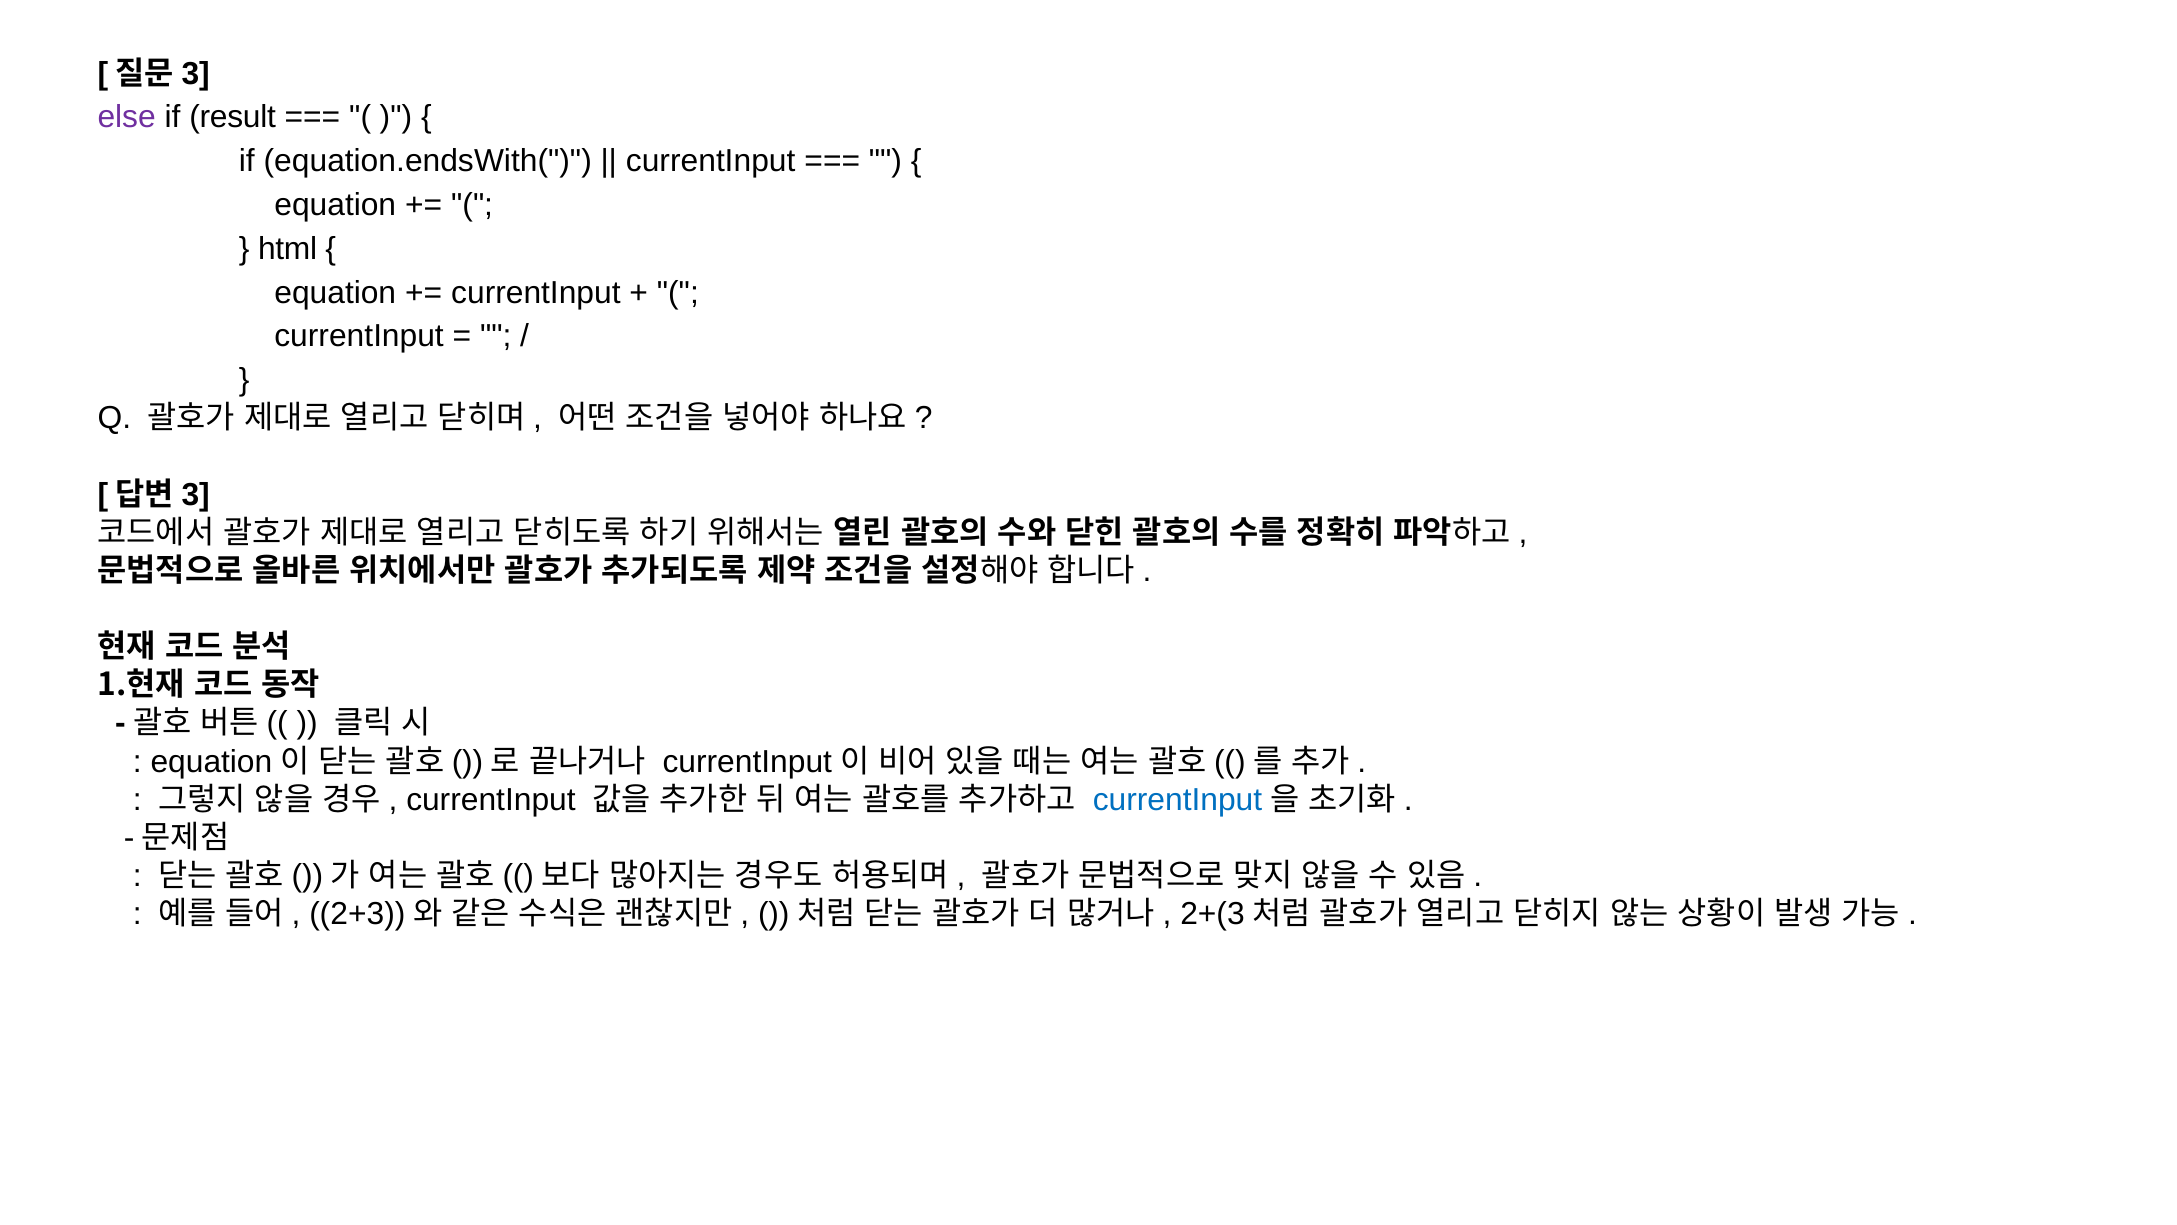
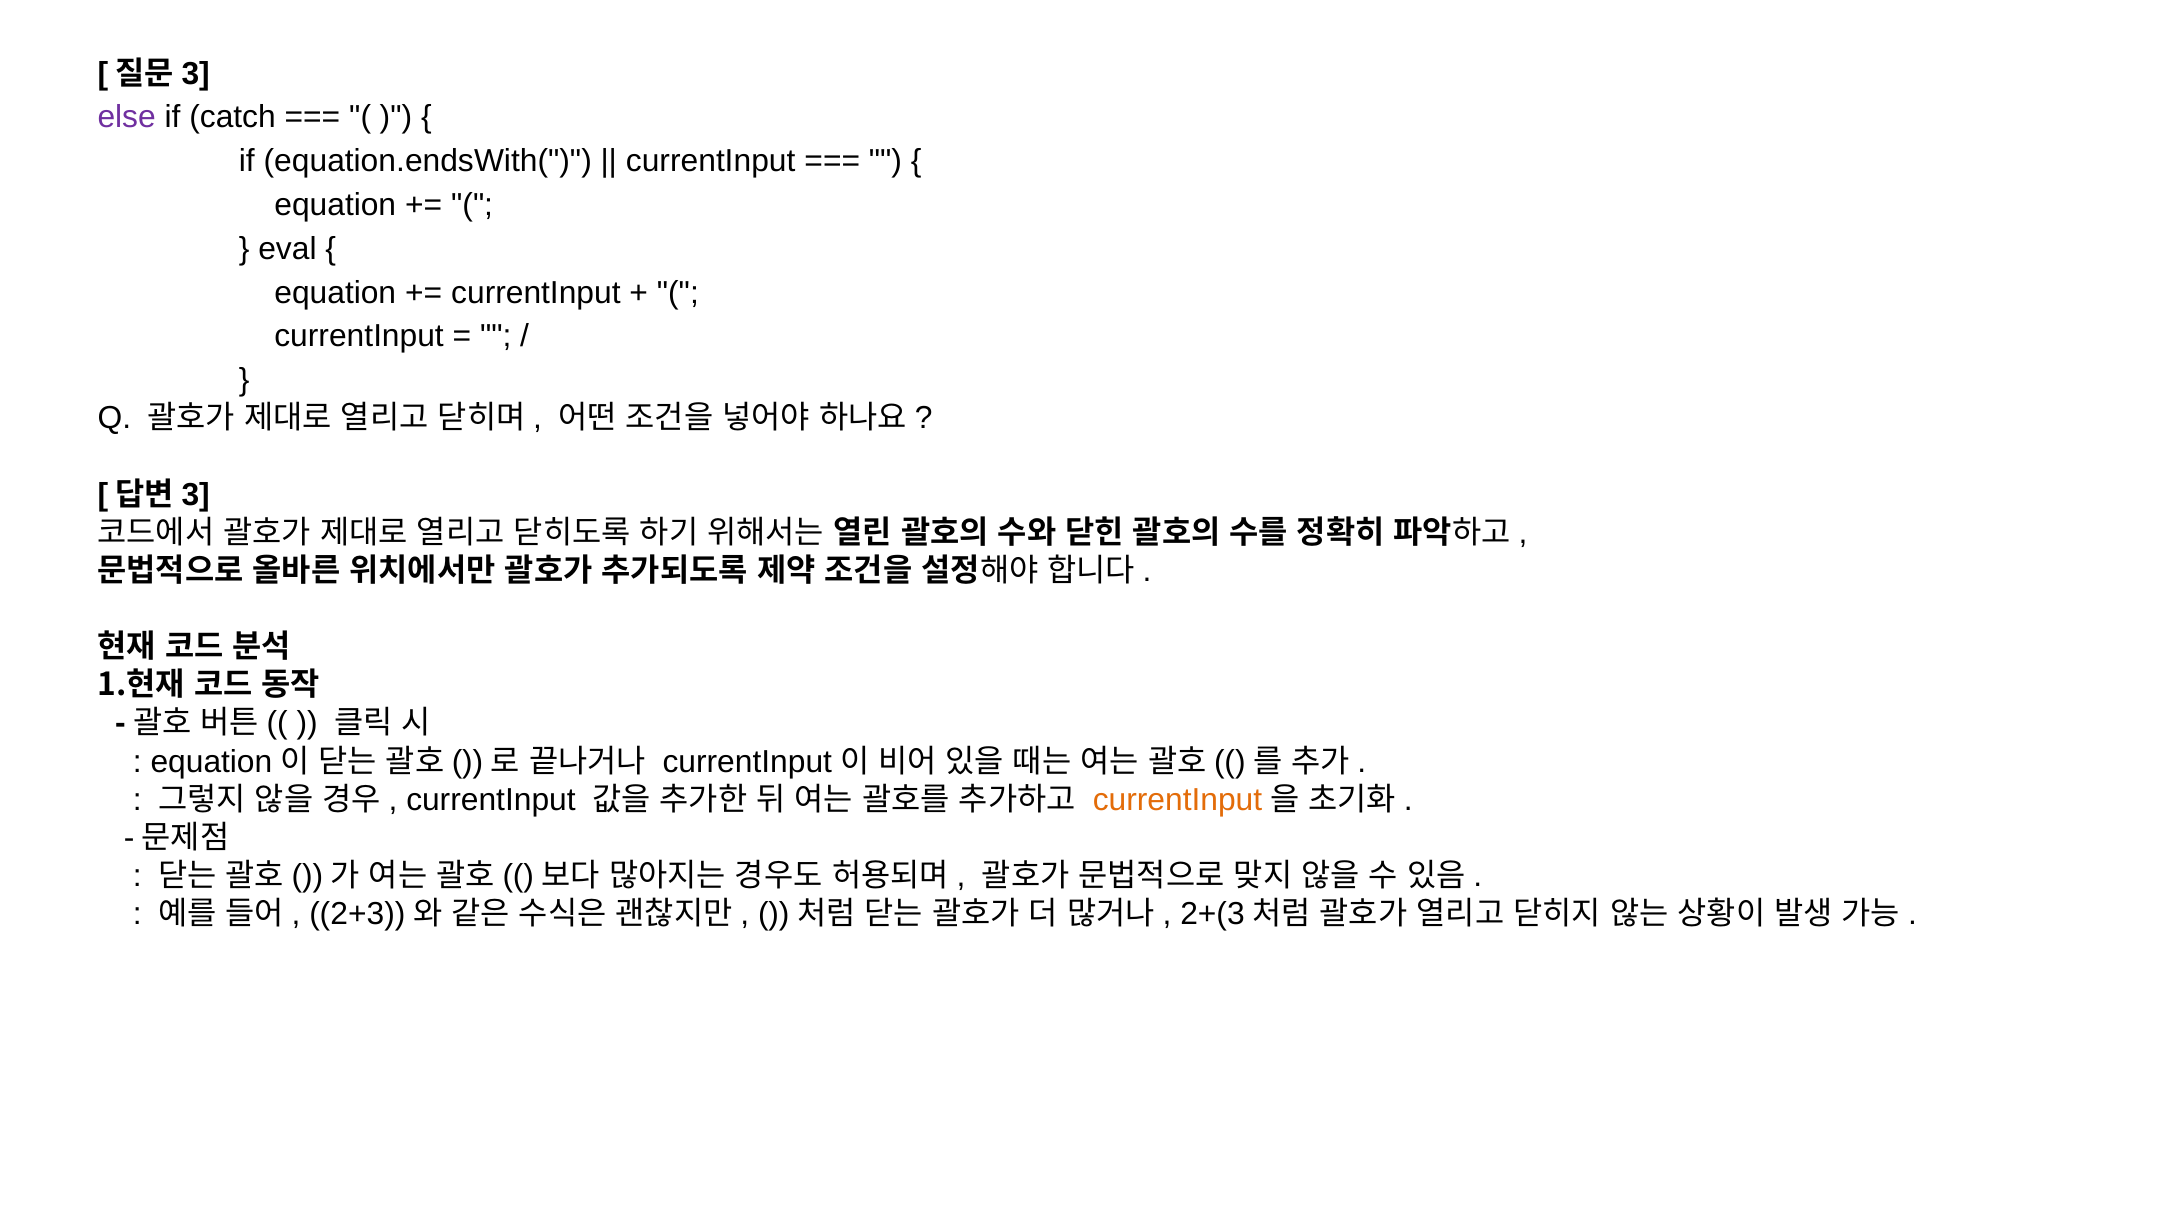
result: result -> catch (233, 117)
html: html -> eval (287, 249)
currentInput colour: blue -> orange (1177, 799)
